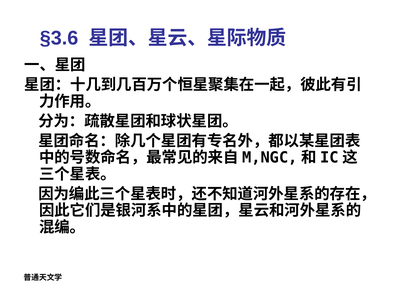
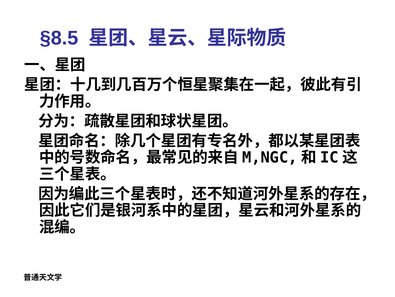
§3.6: §3.6 -> §8.5 (59, 38)
